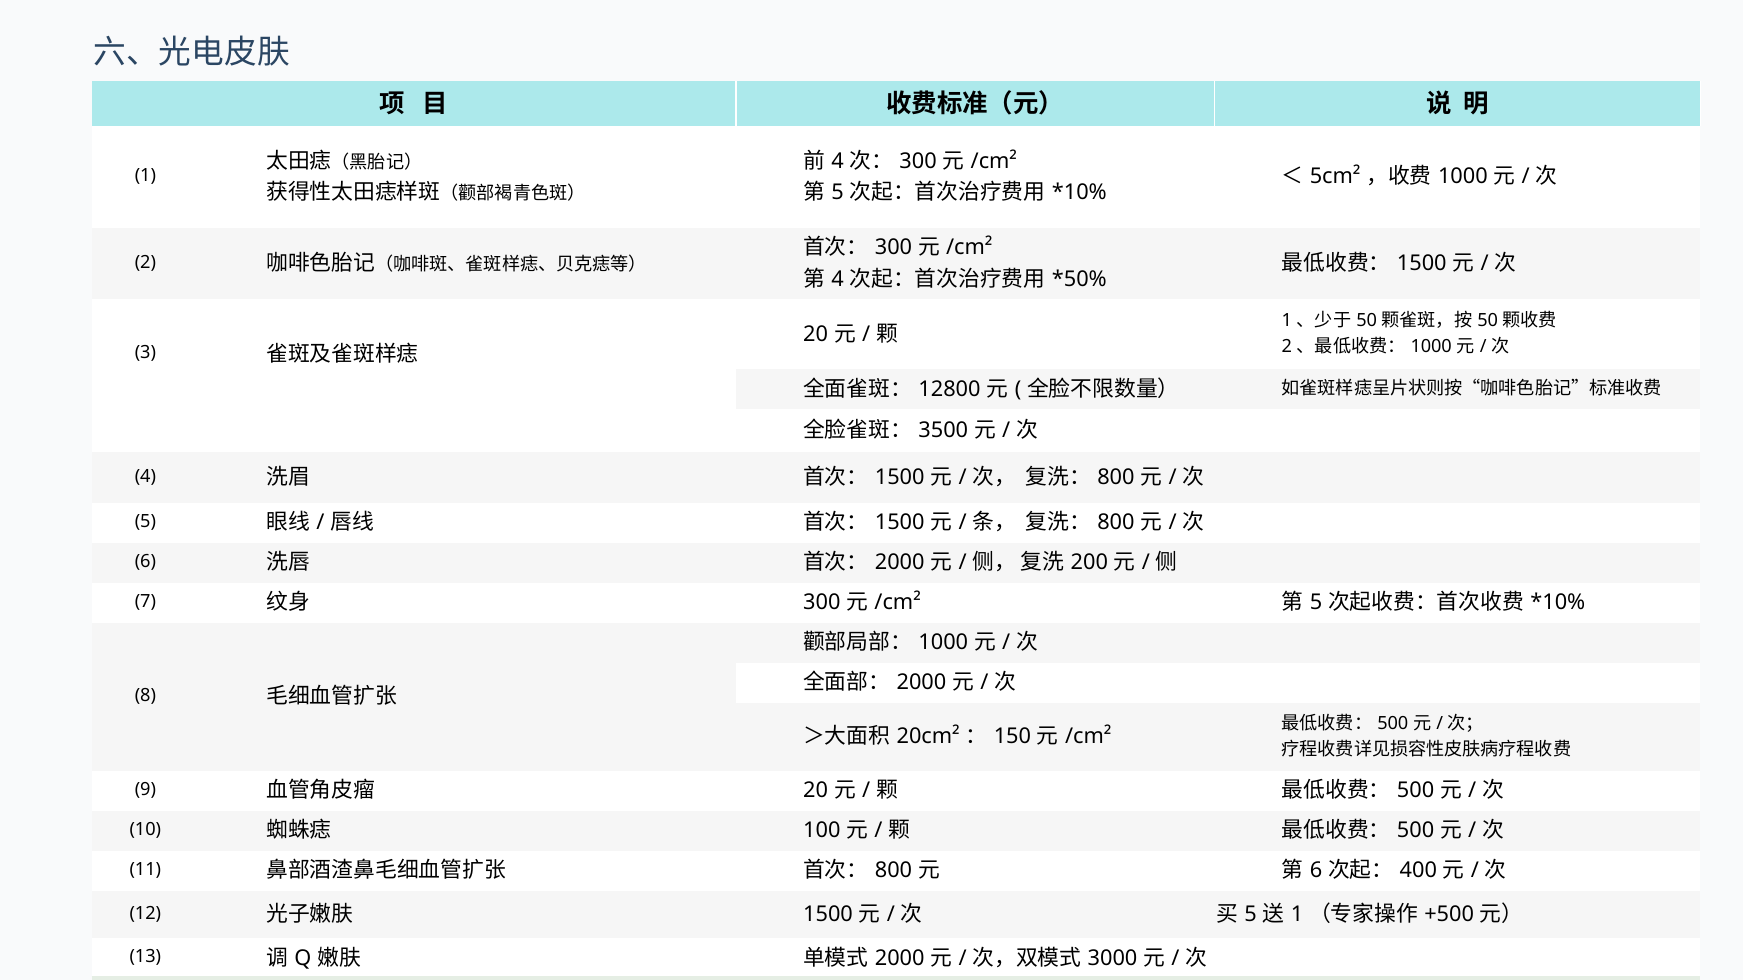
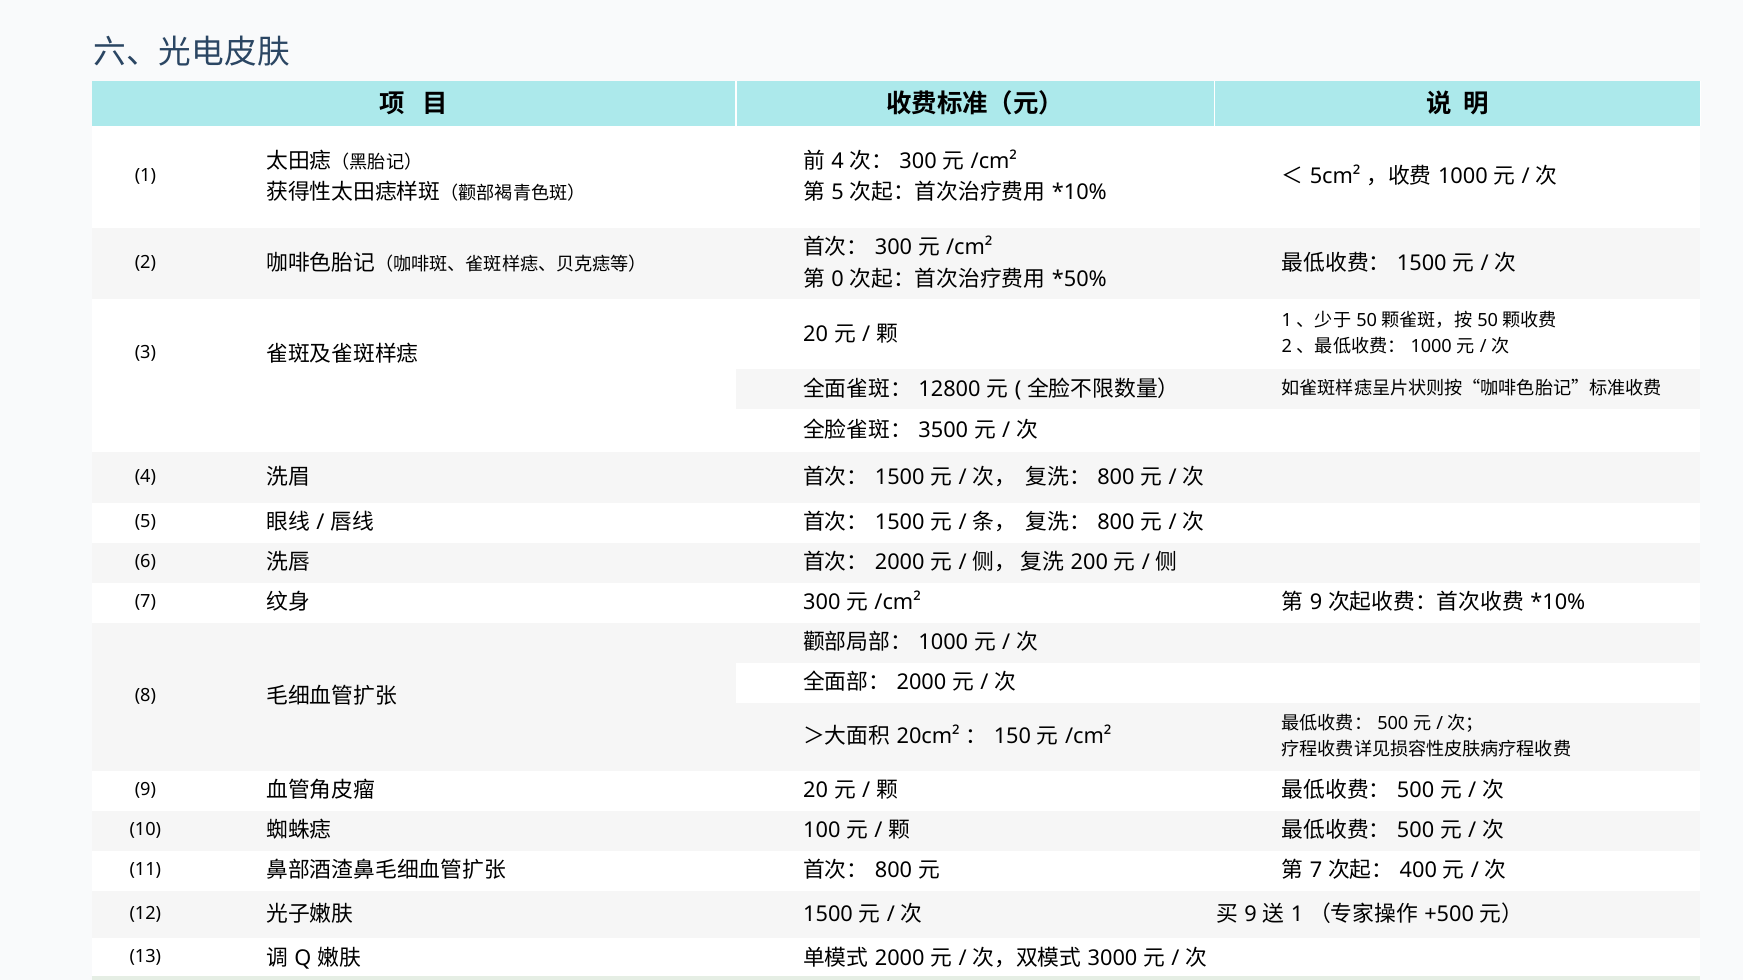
4: 4 -> 0 (838, 279)
5: 5 -> 9 (1316, 603)
6: 6 -> 7 (1316, 871)
5: 5 -> 9 (1251, 915)
